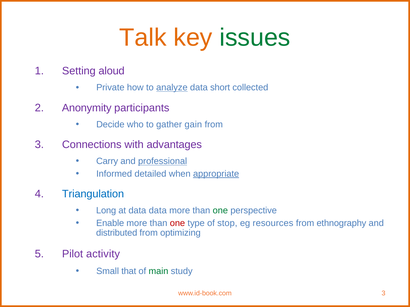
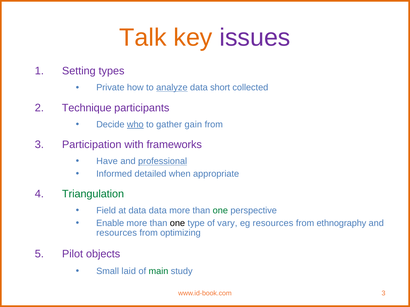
issues colour: green -> purple (255, 38)
aloud: aloud -> types (112, 71)
Anonymity: Anonymity -> Technique (87, 108)
who underline: none -> present (135, 125)
Connections: Connections -> Participation (92, 145)
advantages: advantages -> frameworks (174, 145)
Carry: Carry -> Have (107, 161)
appropriate underline: present -> none (216, 174)
Triangulation colour: blue -> green (93, 194)
Long: Long -> Field (106, 211)
one colour: red -> black (177, 223)
stop: stop -> vary (227, 223)
distributed: distributed -> resources (117, 233)
activity: activity -> objects (103, 254)
that: that -> laid (129, 272)
